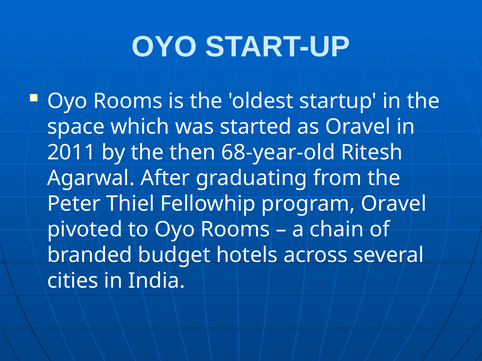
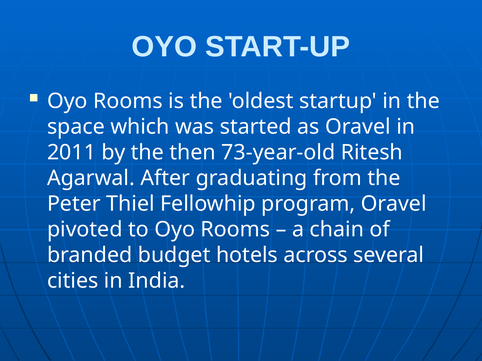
68-year-old: 68-year-old -> 73-year-old (278, 153)
